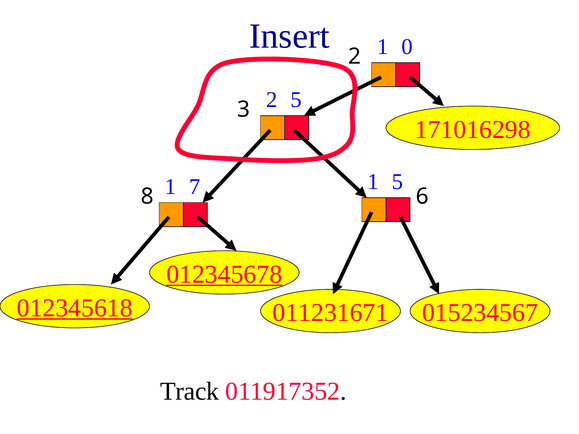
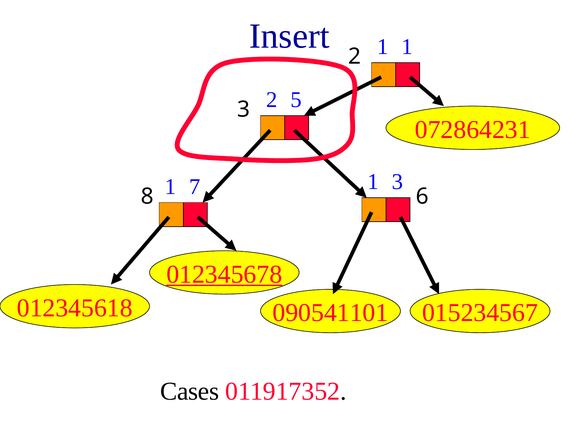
1 0: 0 -> 1 (407, 47)
171016298: 171016298 -> 072864231 (473, 130)
1 5: 5 -> 3 (397, 182)
012345618 underline: present -> none (75, 308)
011231671: 011231671 -> 090541101 (330, 313)
Track: Track -> Cases (190, 392)
